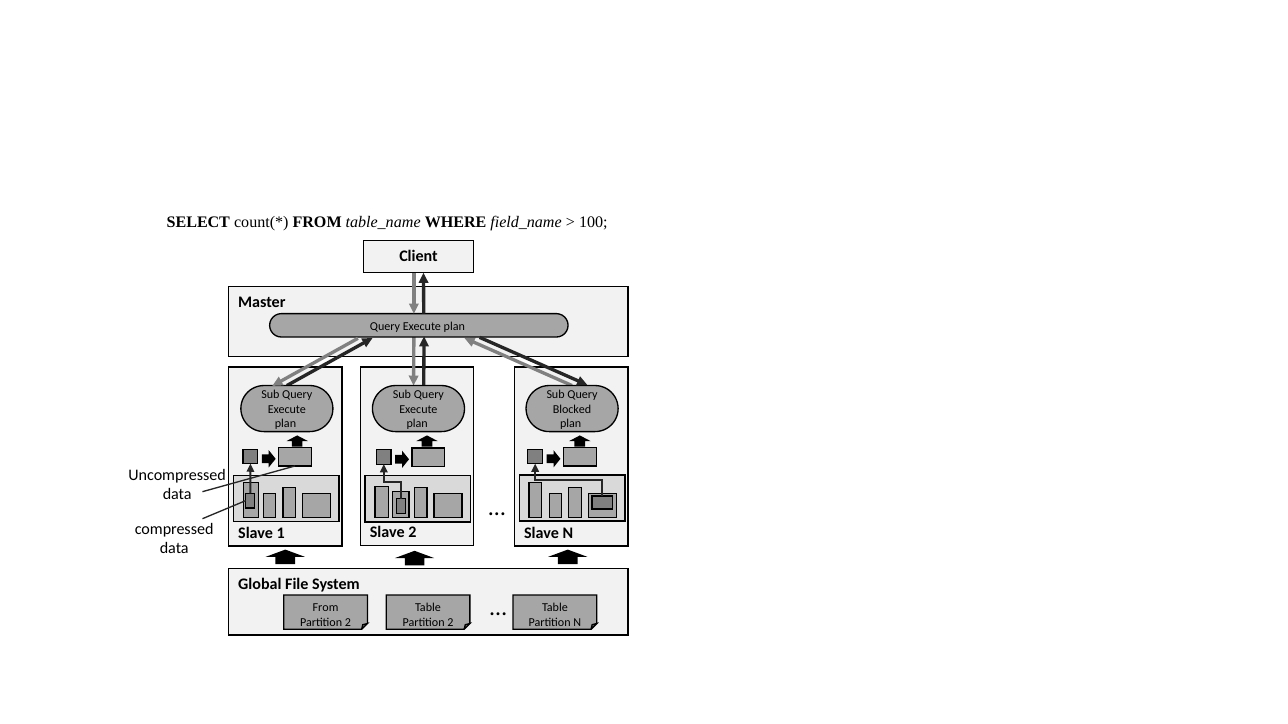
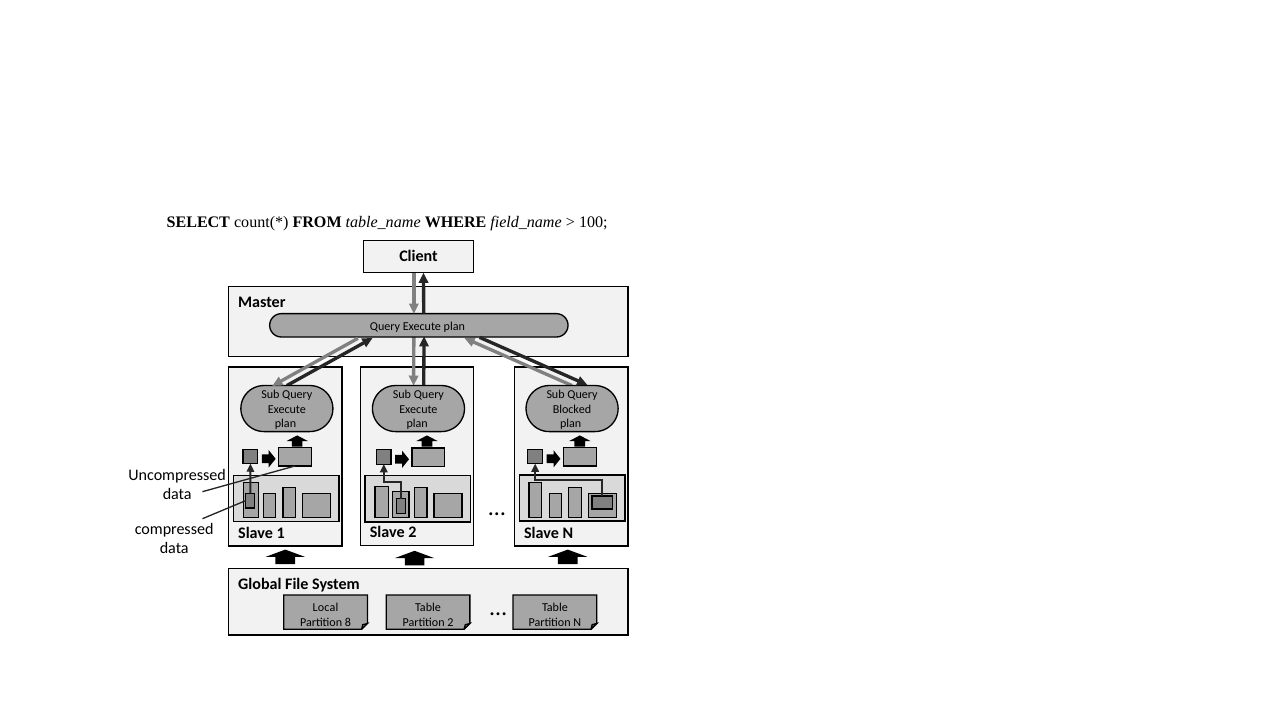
From: From -> Local (326, 608)
2: 2 -> 8 (348, 623)
